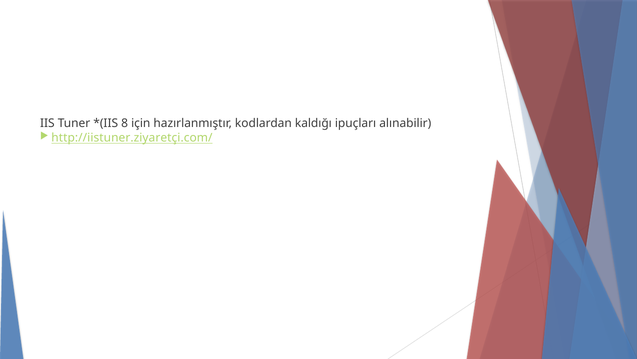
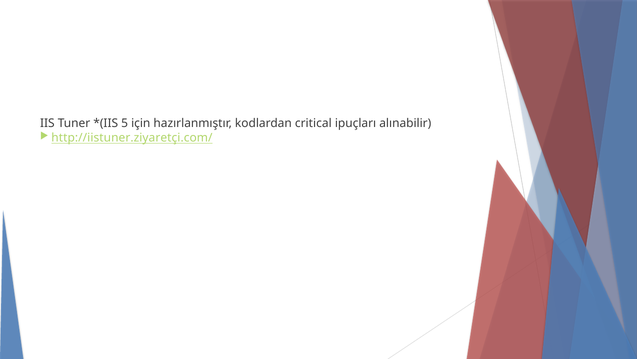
8: 8 -> 5 (125, 123)
kaldığı: kaldığı -> critical (313, 123)
